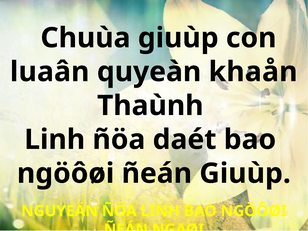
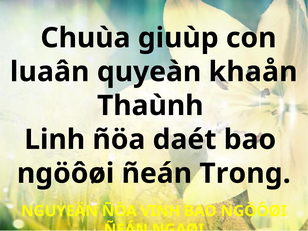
ñeán Giuùp: Giuùp -> Trong (245, 173)
ÑÖA LINH: LINH -> VINH (160, 211)
